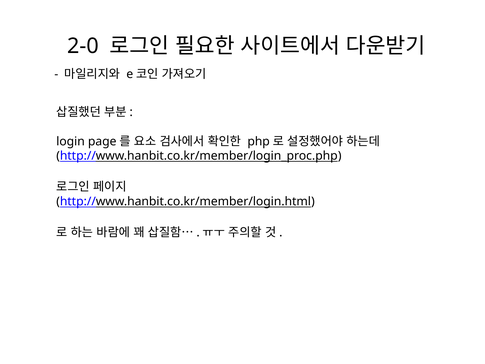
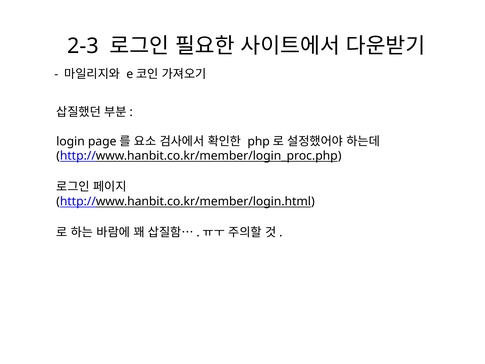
2-0: 2-0 -> 2-3 (83, 46)
